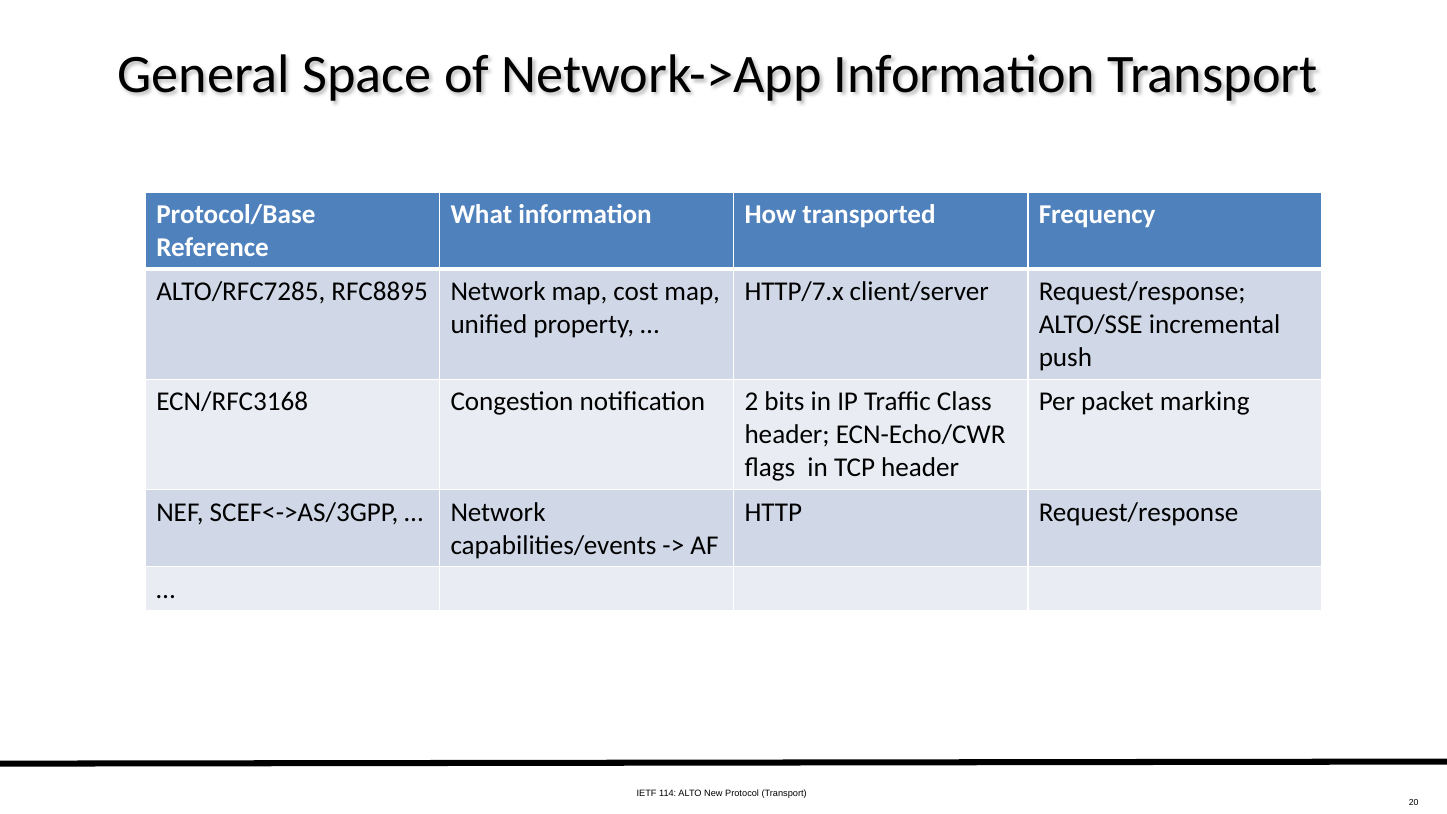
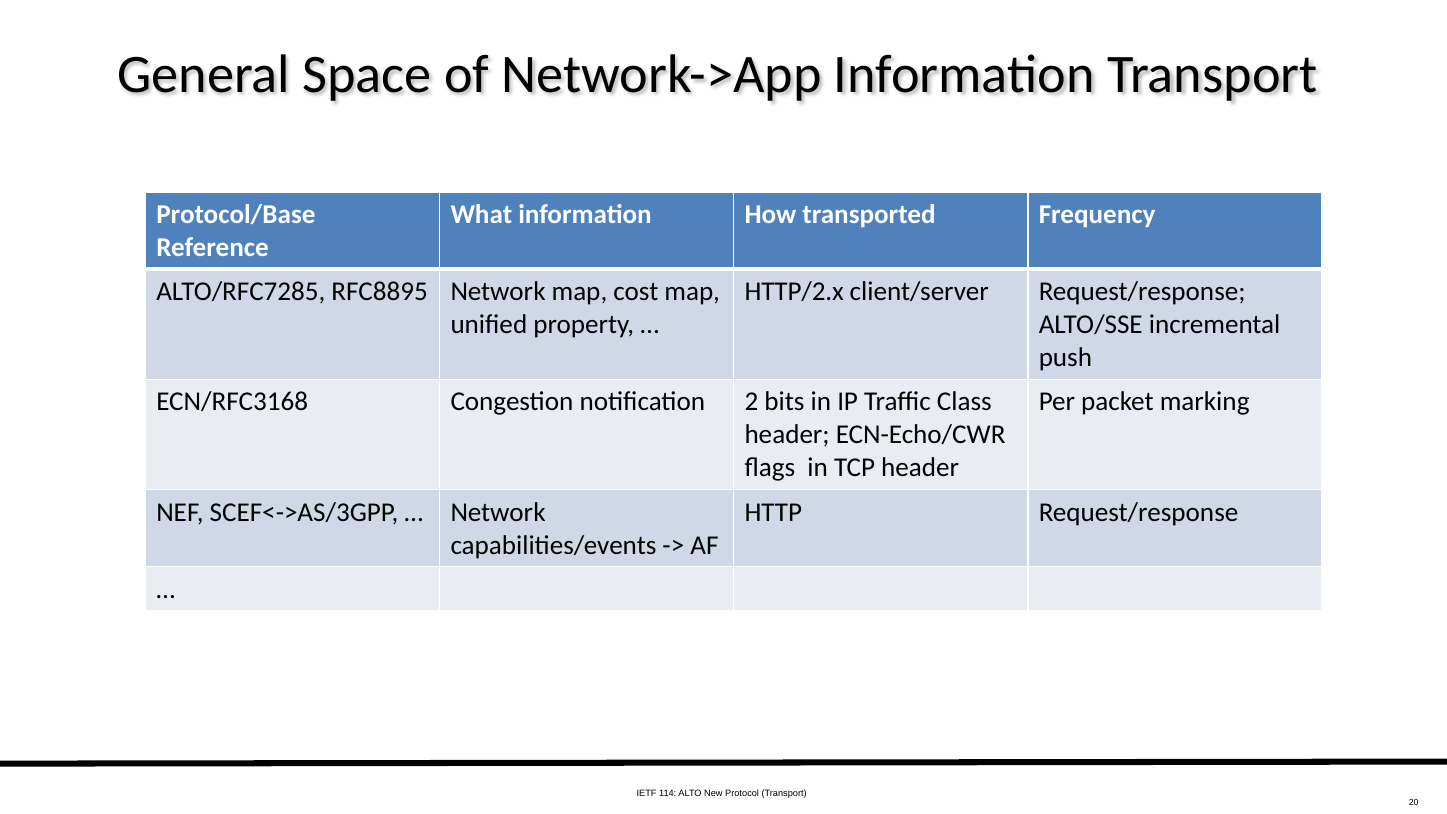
HTTP/7.x: HTTP/7.x -> HTTP/2.x (794, 292)
